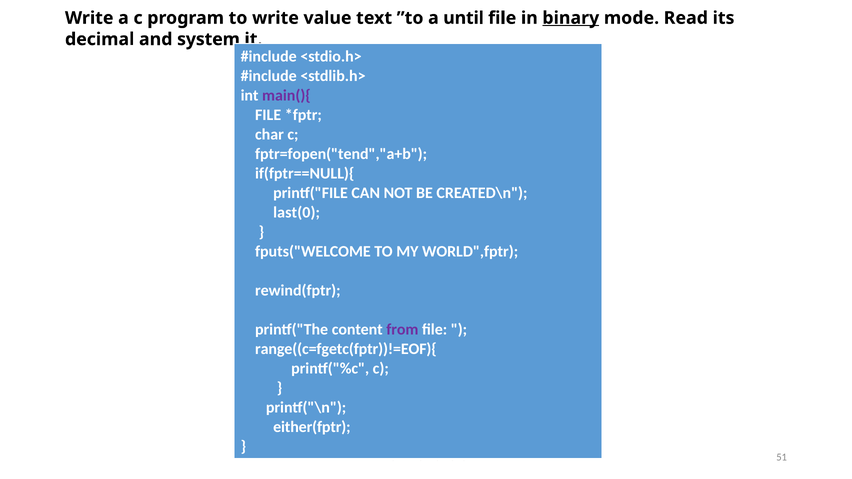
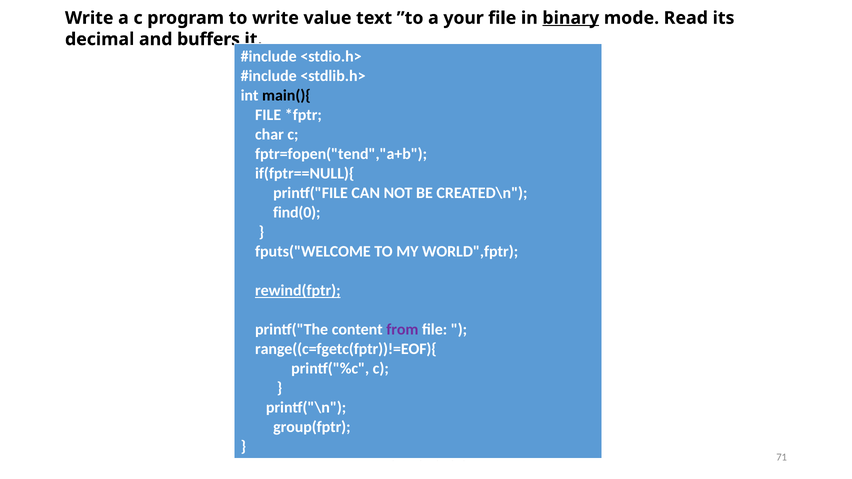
until: until -> your (464, 18)
system: system -> buffers (209, 39)
main(){ colour: purple -> black (286, 96)
last(0: last(0 -> find(0 (297, 213)
rewind(fptr underline: none -> present (298, 291)
either(fptr: either(fptr -> group(fptr (312, 427)
51: 51 -> 71 (782, 458)
